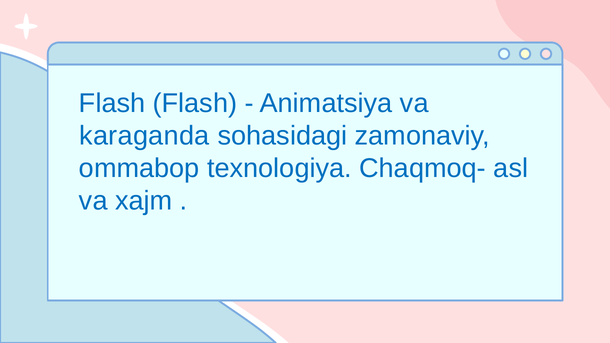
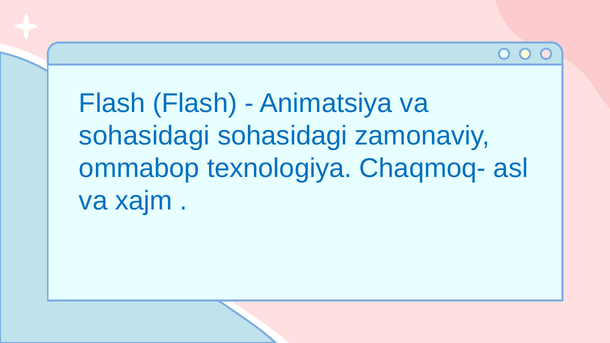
karaganda: karaganda -> sohasidagi (144, 136)
